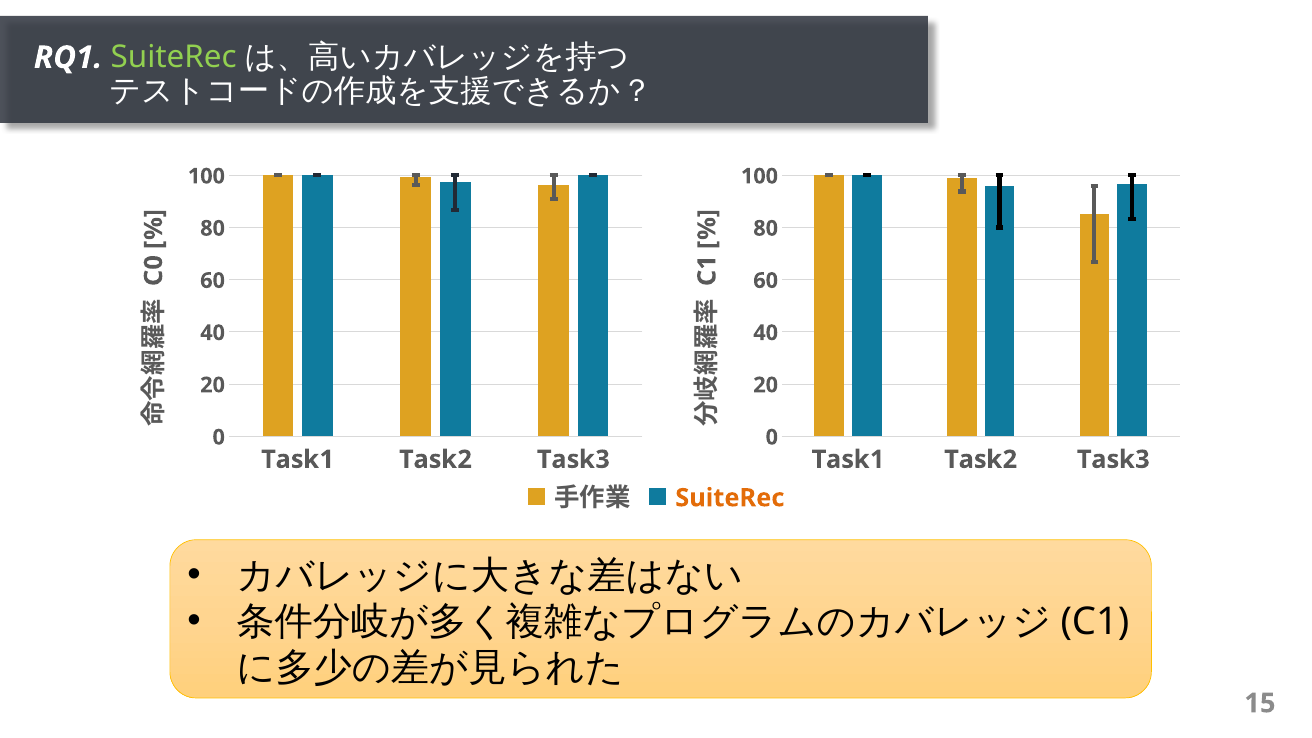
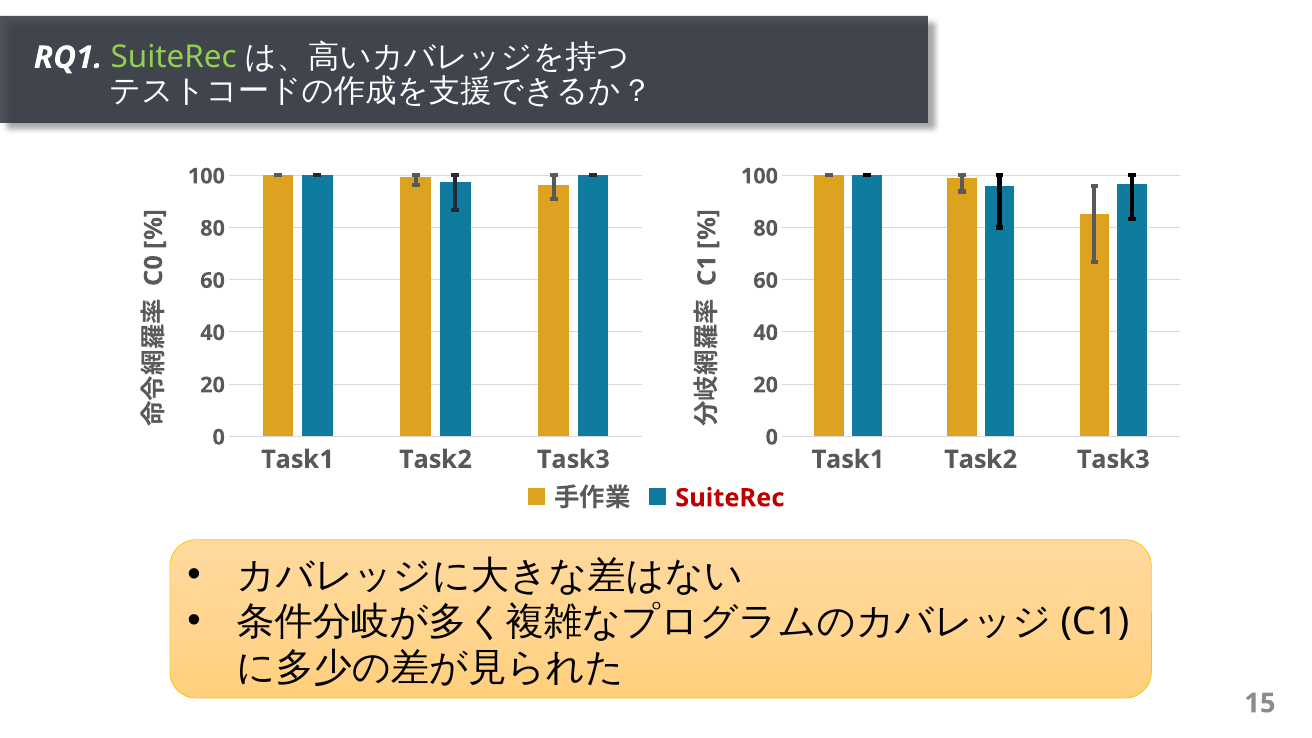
SuiteRec colour: orange -> red (730, 498)
